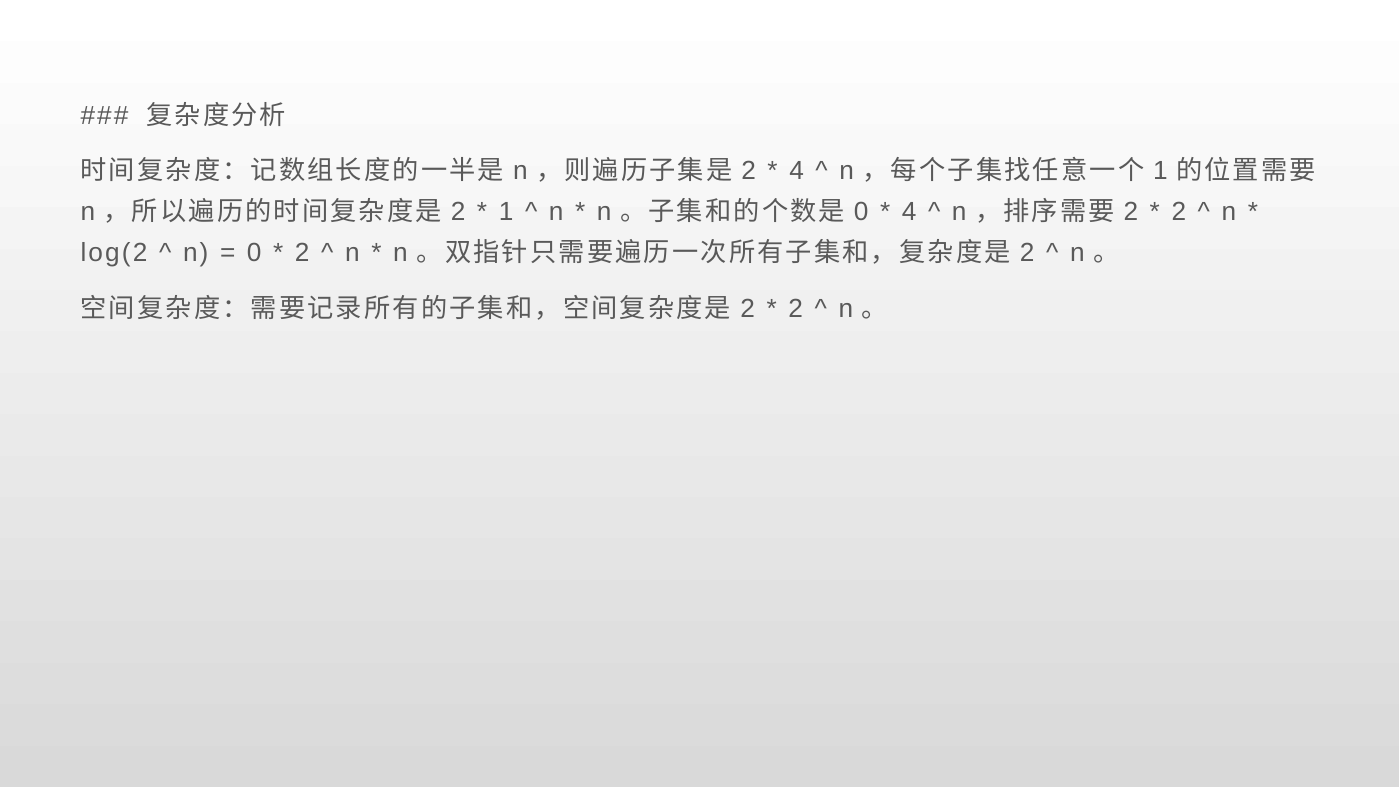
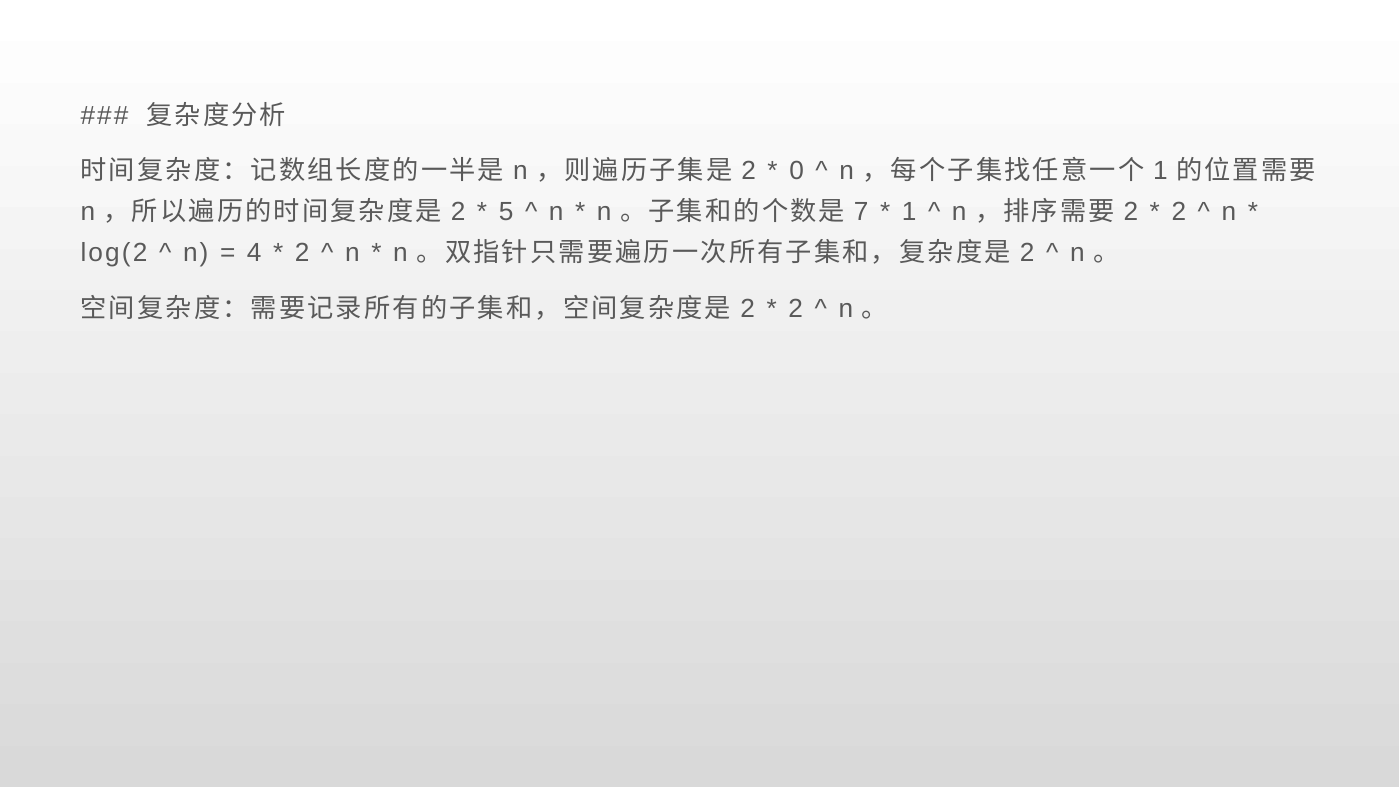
4: 4 -> 0 (797, 171)
1: 1 -> 5 (506, 212)
0: 0 -> 7 (861, 212)
4: 4 -> 1 (909, 212)
0: 0 -> 4 (254, 253)
